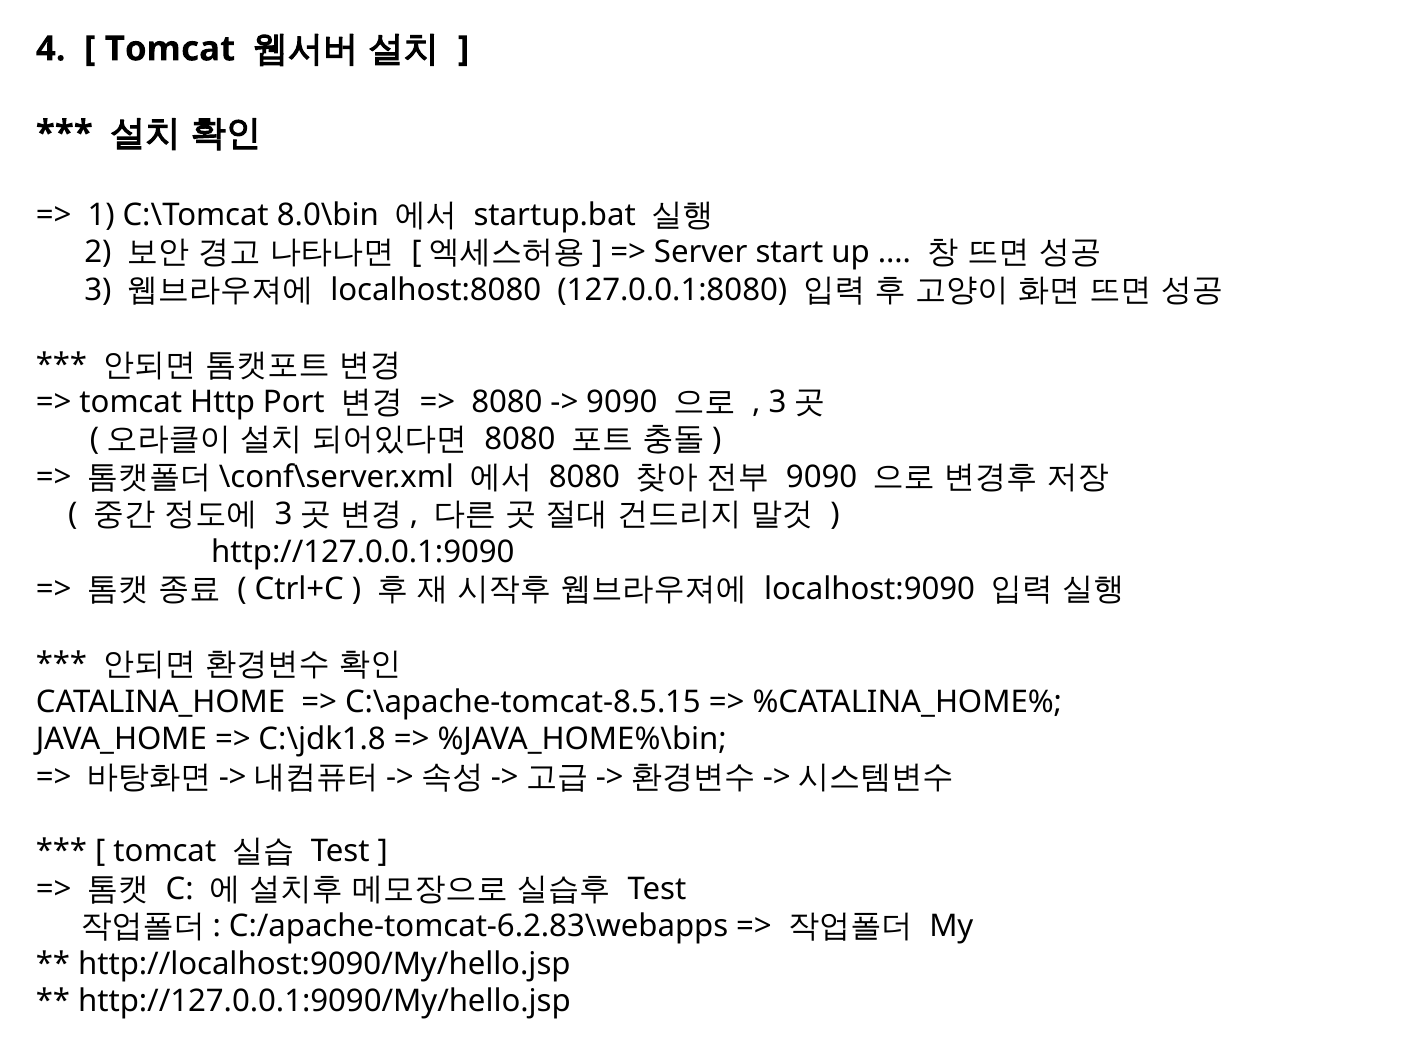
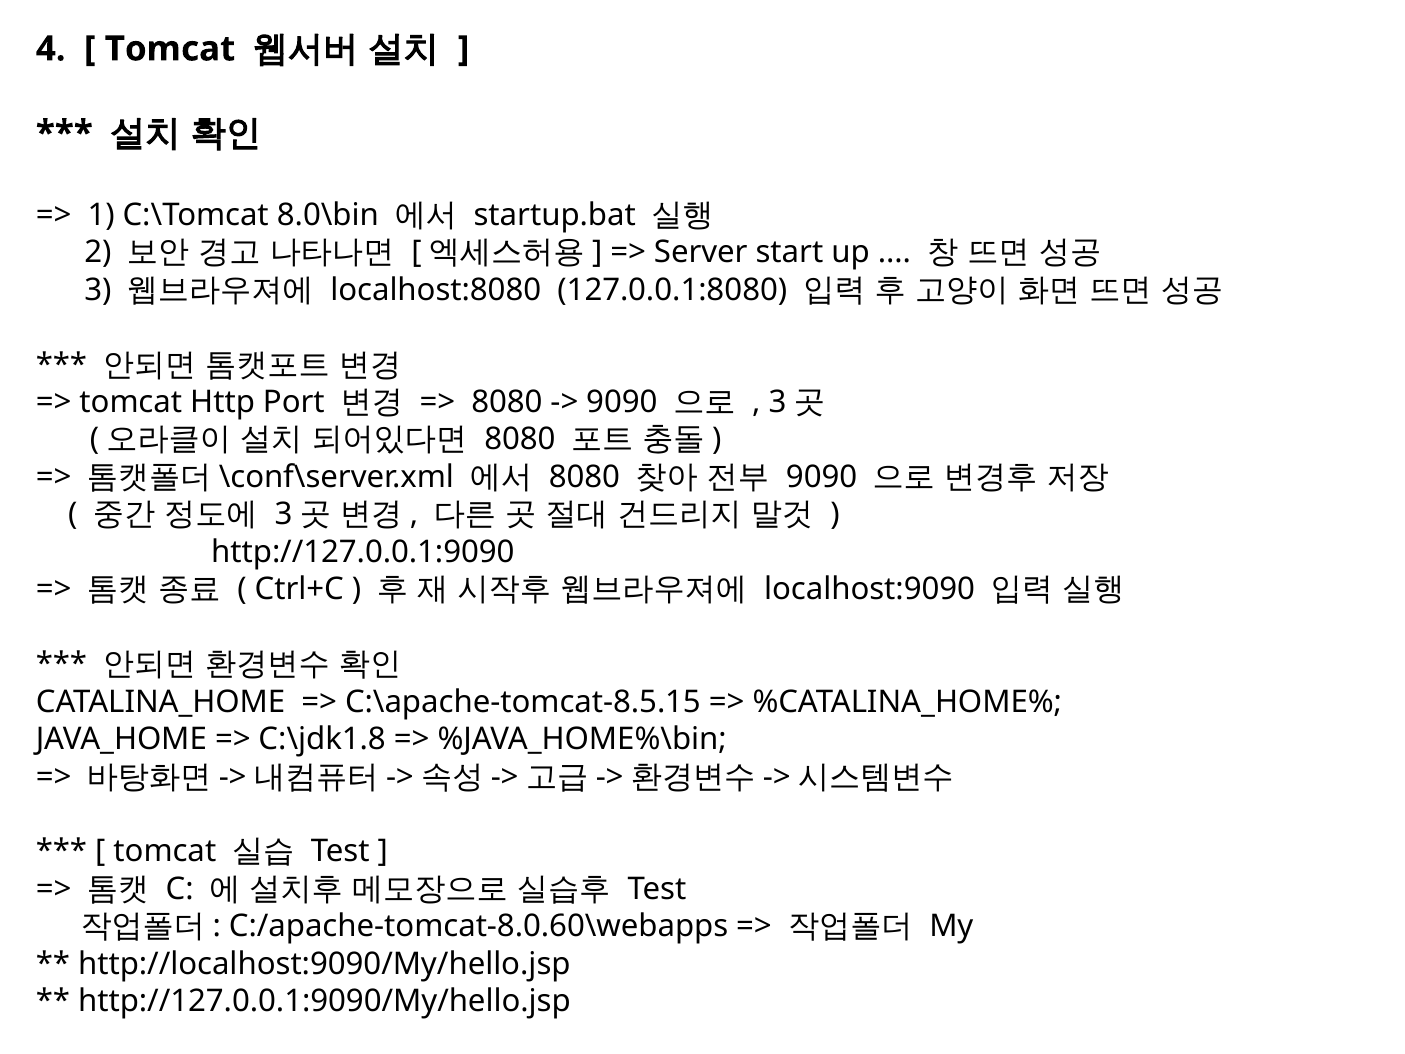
C:/apache-tomcat-6.2.83\webapps: C:/apache-tomcat-6.2.83\webapps -> C:/apache-tomcat-8.0.60\webapps (479, 926)
